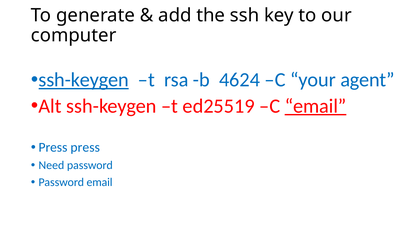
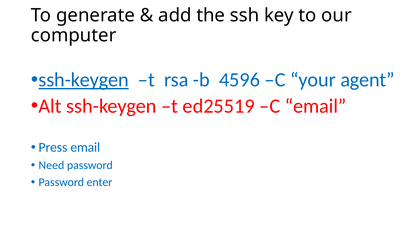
4624: 4624 -> 4596 (240, 80)
email underline: present -> none (316, 106)
Press press: press -> email (85, 148)
Password email: email -> enter (100, 183)
